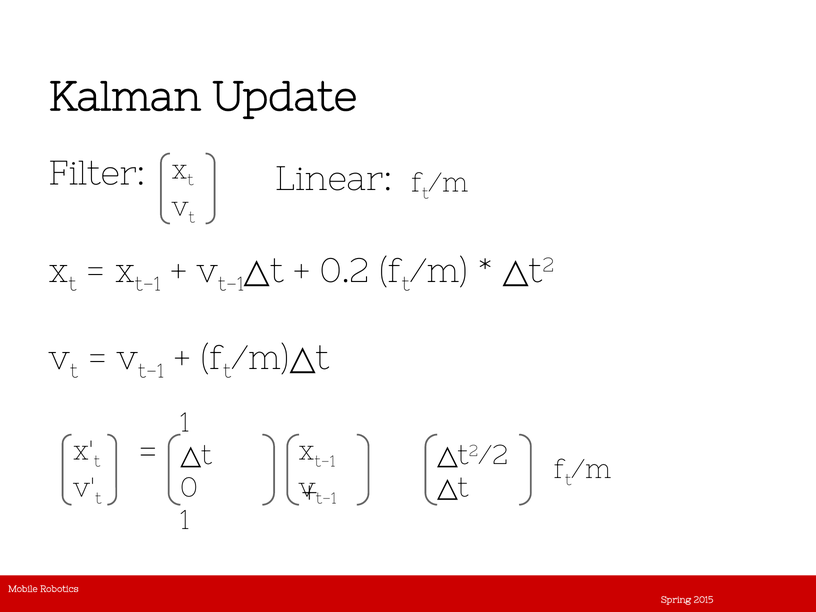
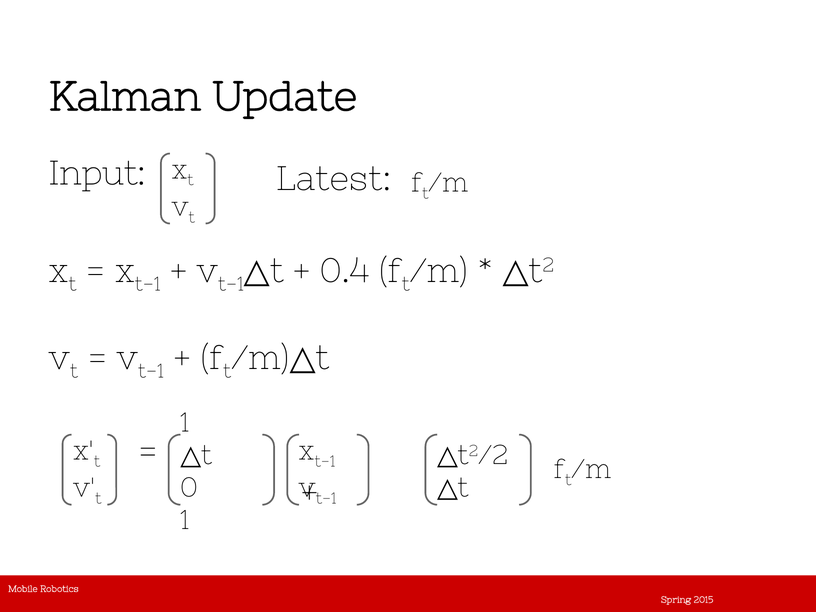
Filter: Filter -> Input (97, 174)
Linear: Linear -> Latest (334, 179)
0.2: 0.2 -> 0.4 (345, 271)
